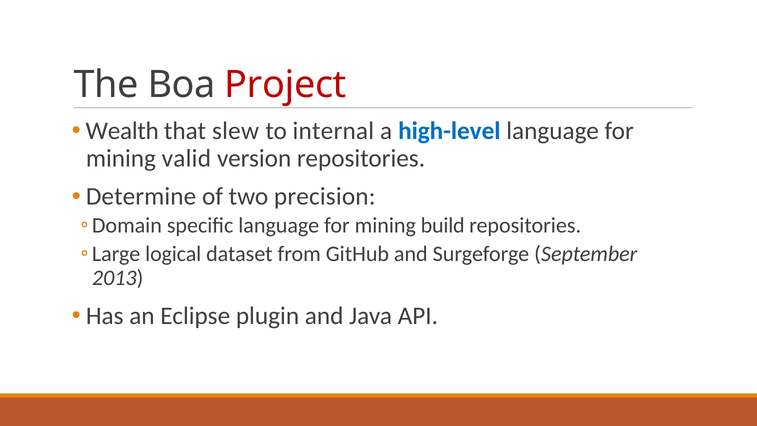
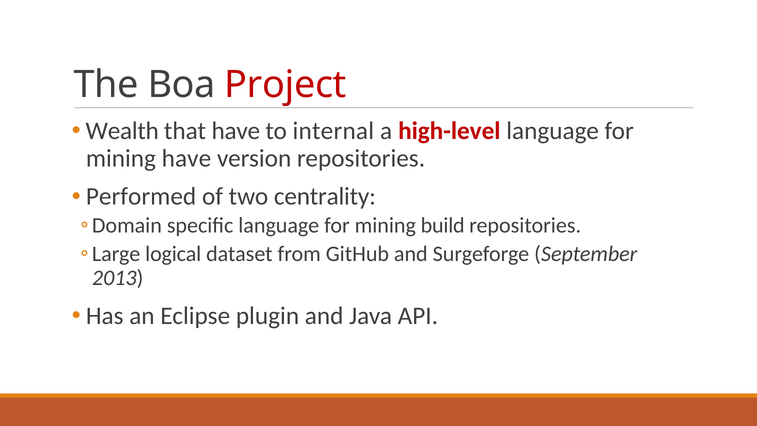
that slew: slew -> have (236, 131)
high-level colour: blue -> red (449, 131)
mining valid: valid -> have (186, 158)
Determine: Determine -> Performed (141, 197)
precision: precision -> centrality (325, 197)
